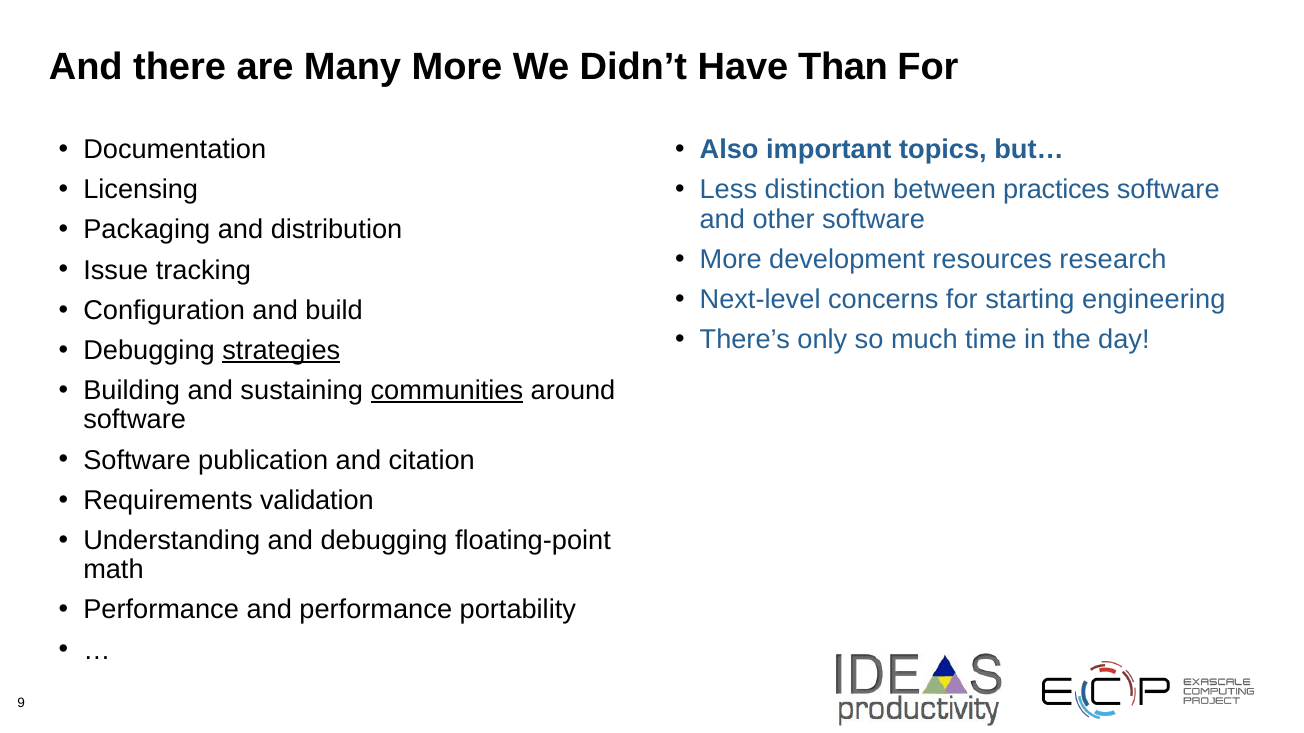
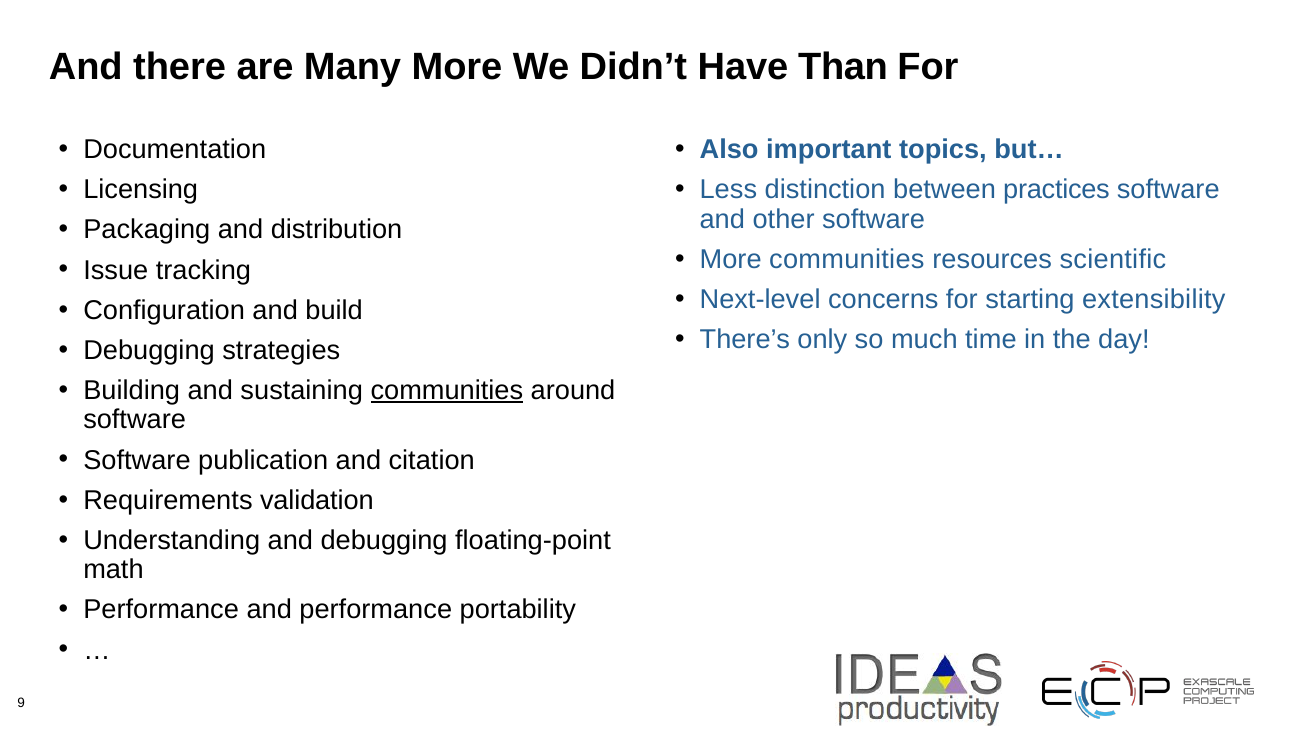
More development: development -> communities (847, 259)
research: research -> scientific (1113, 259)
engineering: engineering -> extensibility (1154, 300)
strategies underline: present -> none (281, 351)
